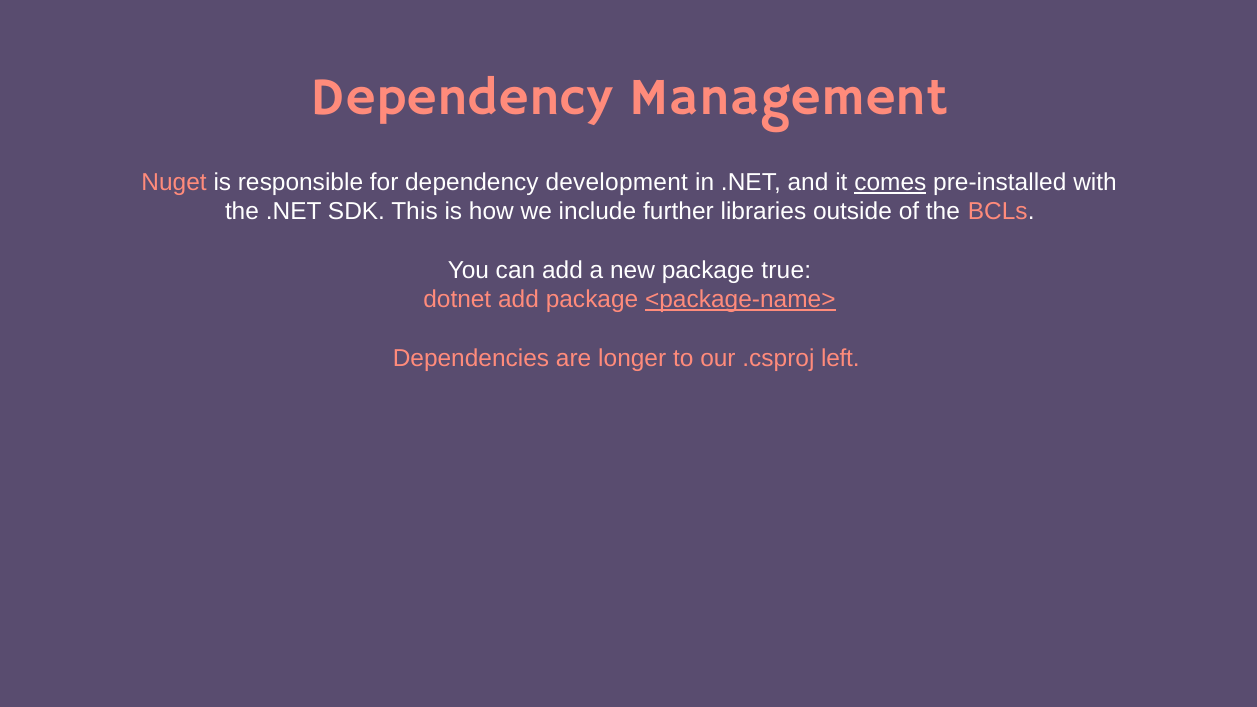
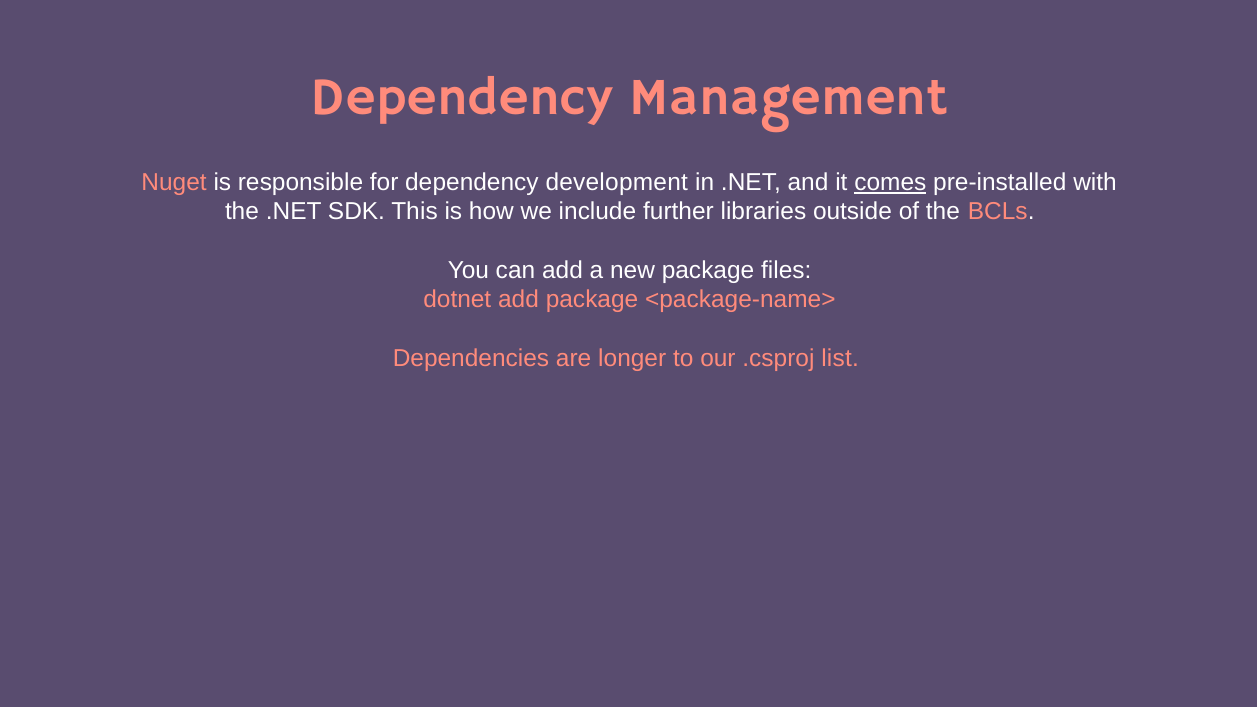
true: true -> files (786, 270)
<package-name> underline: present -> none (740, 300)
left: left -> list (840, 358)
